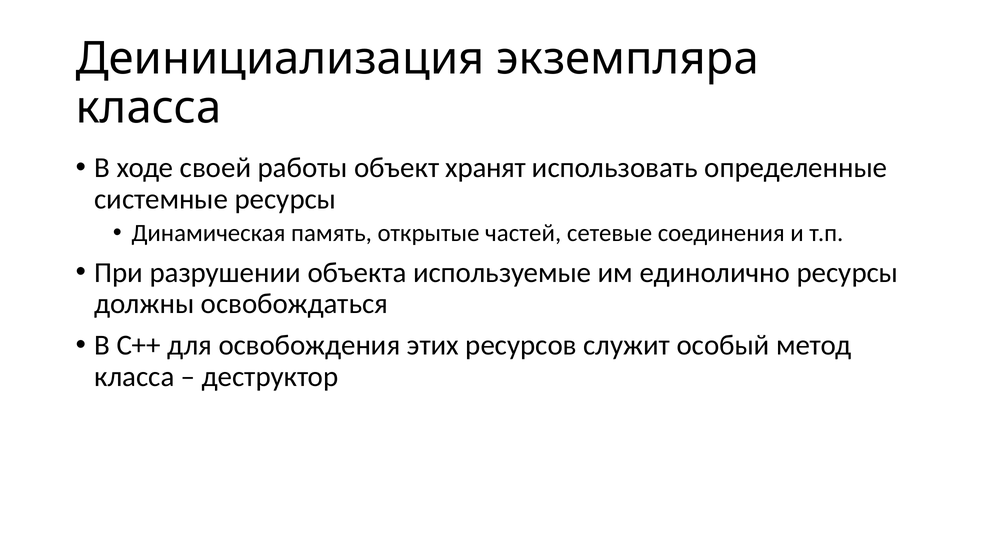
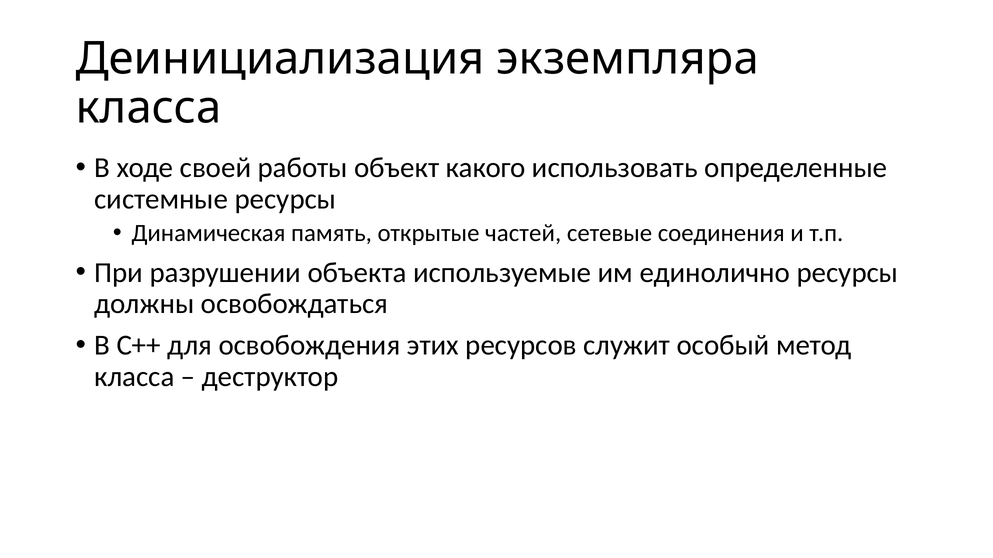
хранят: хранят -> какого (486, 168)
